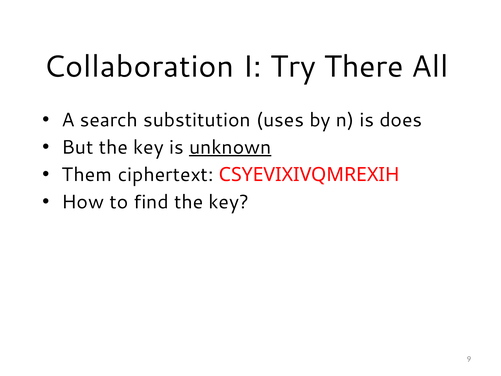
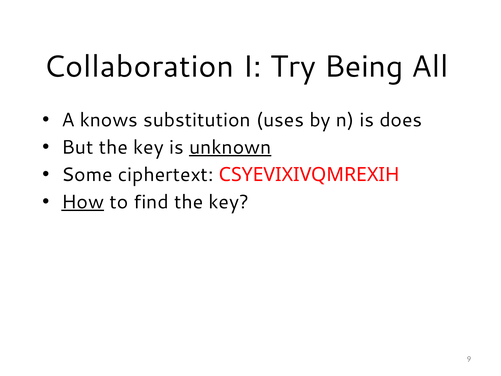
There: There -> Being (364, 67)
search: search -> knows (109, 120)
Them: Them -> Some (87, 175)
How underline: none -> present (83, 202)
